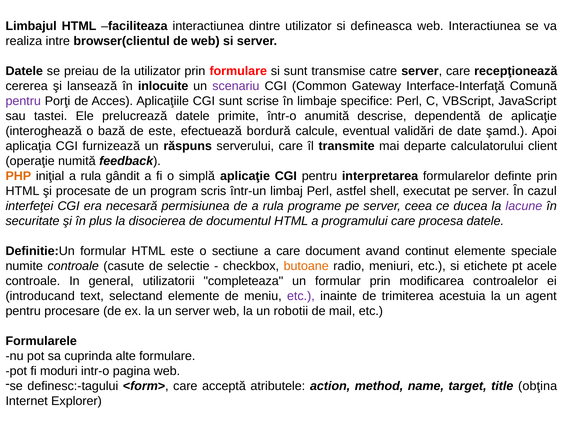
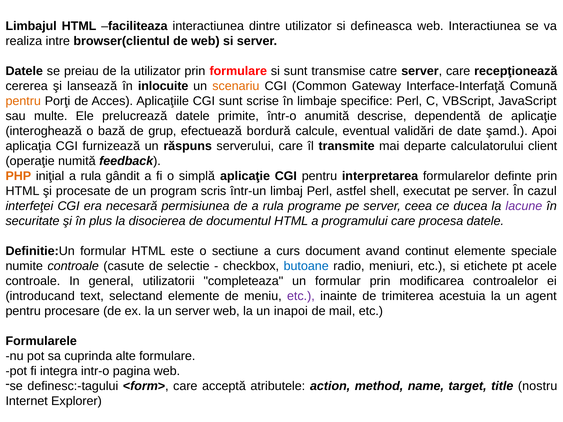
scenariu colour: purple -> orange (236, 86)
pentru colour: purple -> orange (23, 101)
tastei: tastei -> multe (51, 116)
de este: este -> grup (162, 131)
a care: care -> curs (288, 251)
butoane colour: orange -> blue (306, 266)
robotii: robotii -> inapoi (291, 311)
moduri: moduri -> integra (59, 371)
obţina: obţina -> nostru (538, 386)
